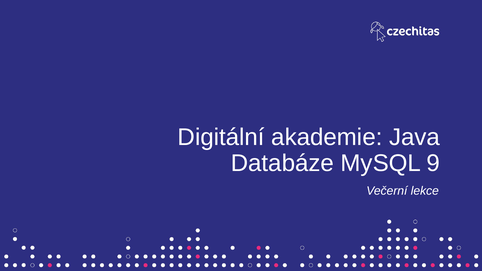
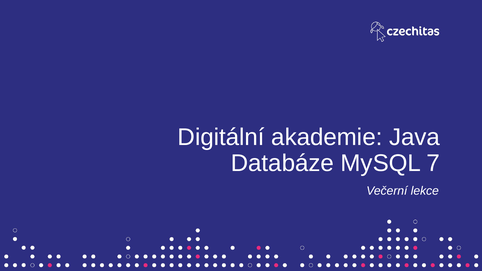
9: 9 -> 7 (433, 163)
